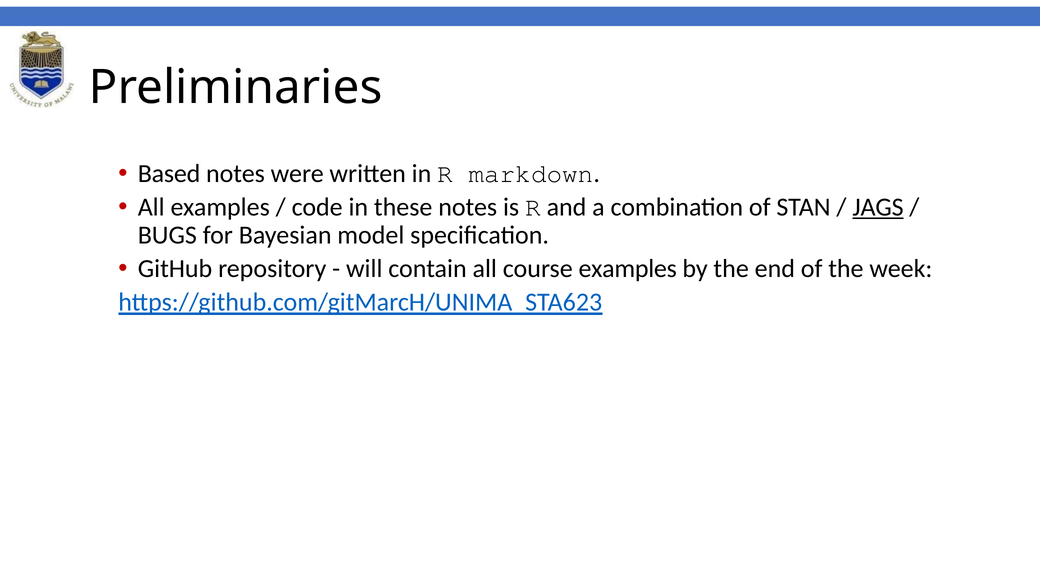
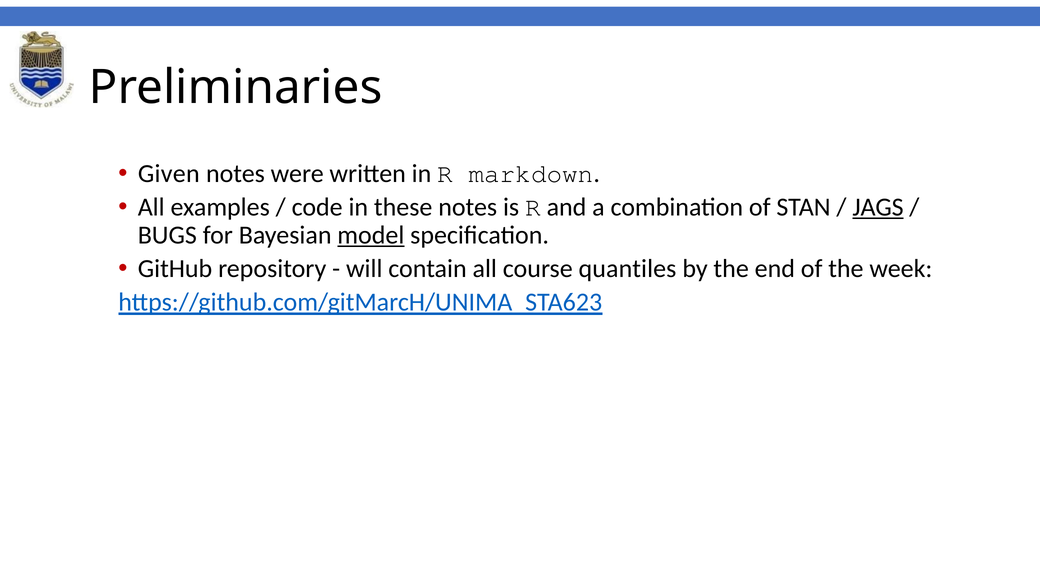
Based: Based -> Given (169, 174)
model underline: none -> present (371, 235)
course examples: examples -> quantiles (627, 269)
